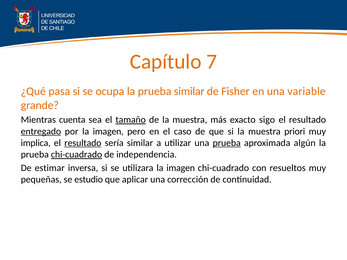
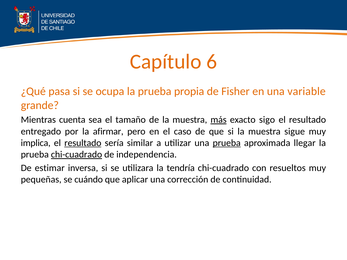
7: 7 -> 6 (212, 62)
prueba similar: similar -> propia (189, 91)
tamaño underline: present -> none (131, 120)
más underline: none -> present (219, 120)
entregado underline: present -> none (41, 131)
por la imagen: imagen -> afirmar (108, 131)
priori: priori -> sigue (295, 131)
algún: algún -> llegar (305, 143)
utilizara la imagen: imagen -> tendría (181, 168)
estudio: estudio -> cuándo (89, 180)
